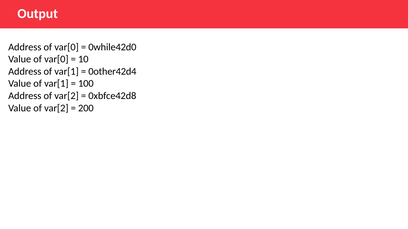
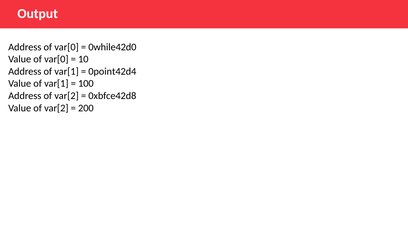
0other42d4: 0other42d4 -> 0point42d4 (112, 72)
